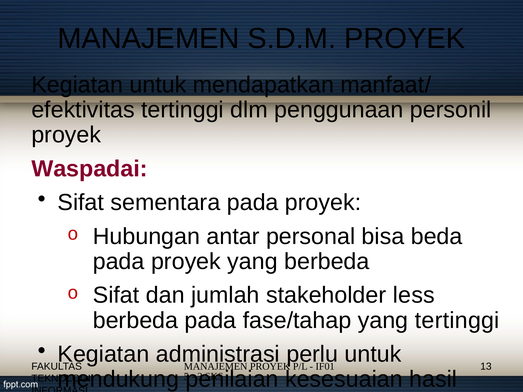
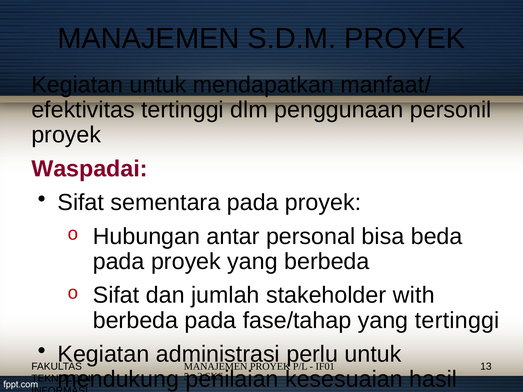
less: less -> with (414, 295)
